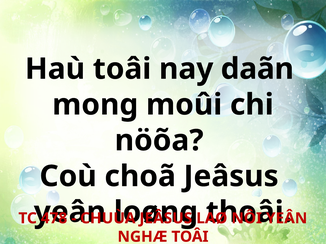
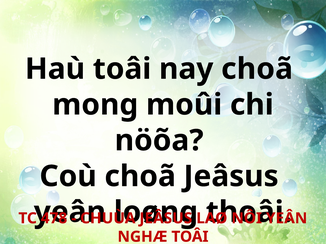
nay daãn: daãn -> choã (257, 69)
